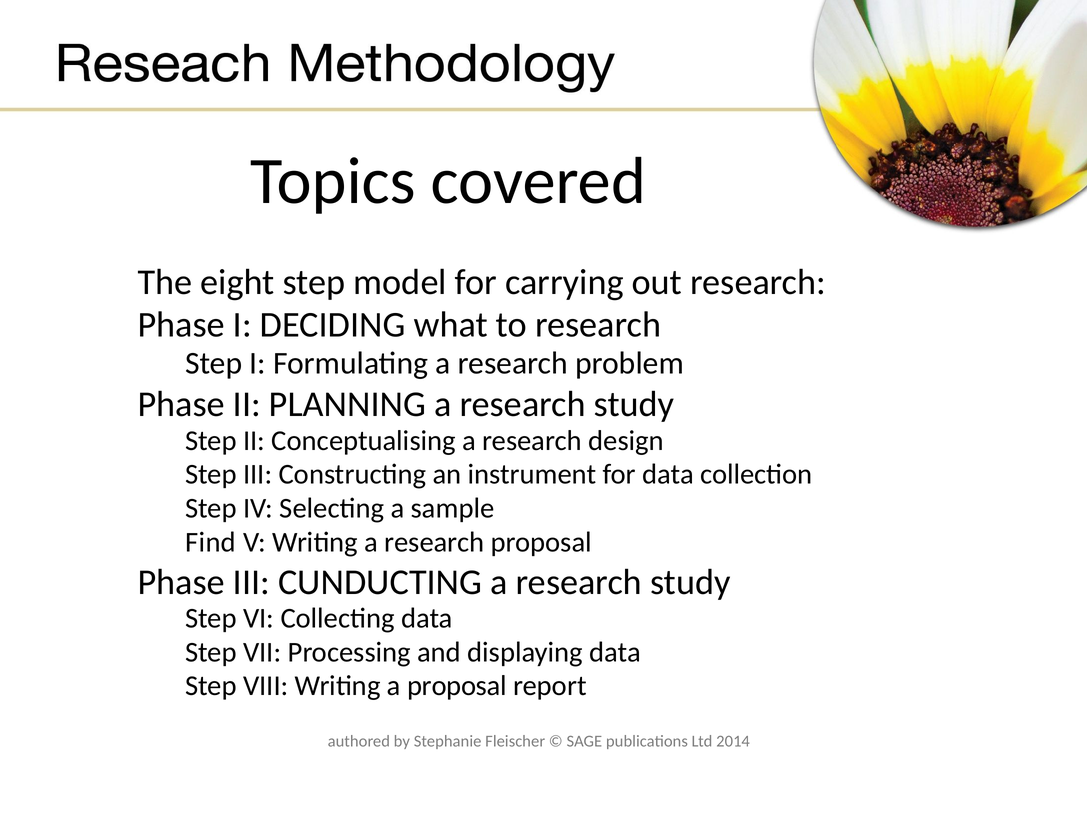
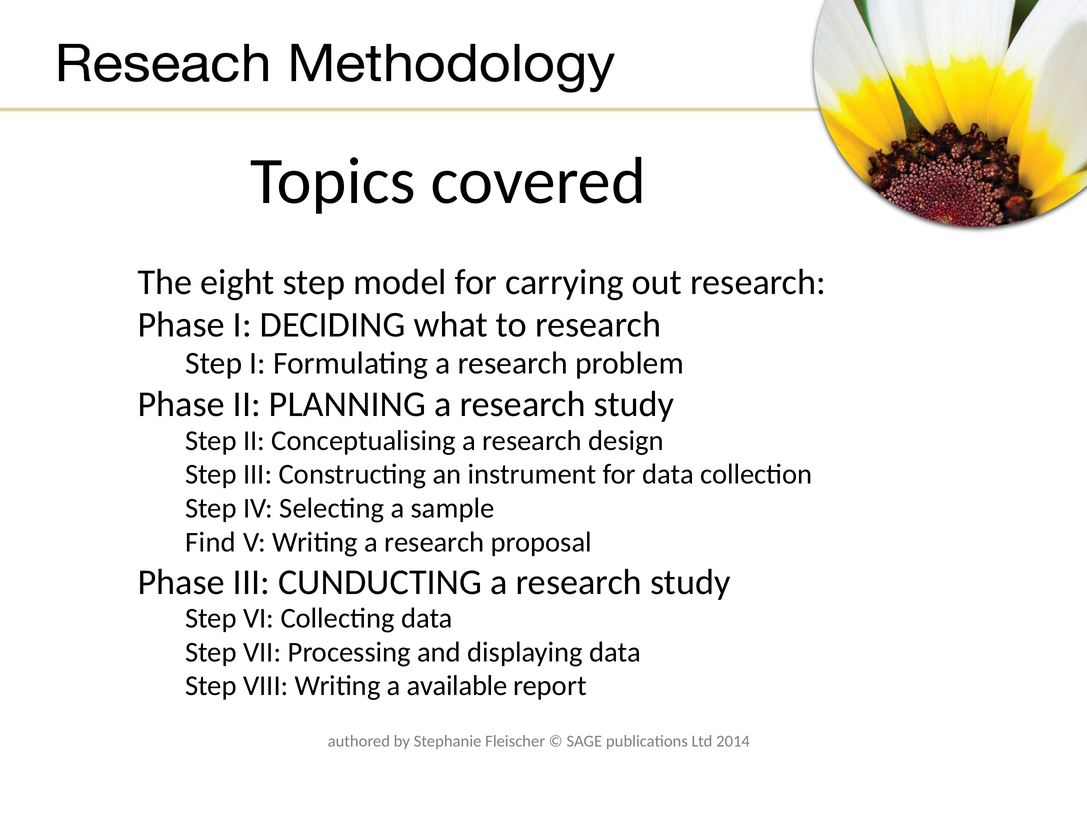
a proposal: proposal -> available (457, 685)
